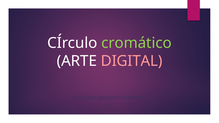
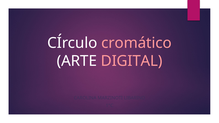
cromático colour: light green -> pink (136, 43)
